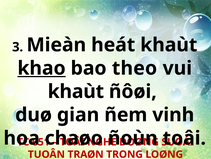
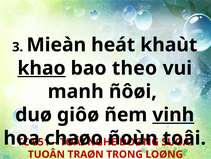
khaùt: khaùt -> manh (76, 91)
gian: gian -> giôø (78, 114)
vinh underline: none -> present (173, 114)
